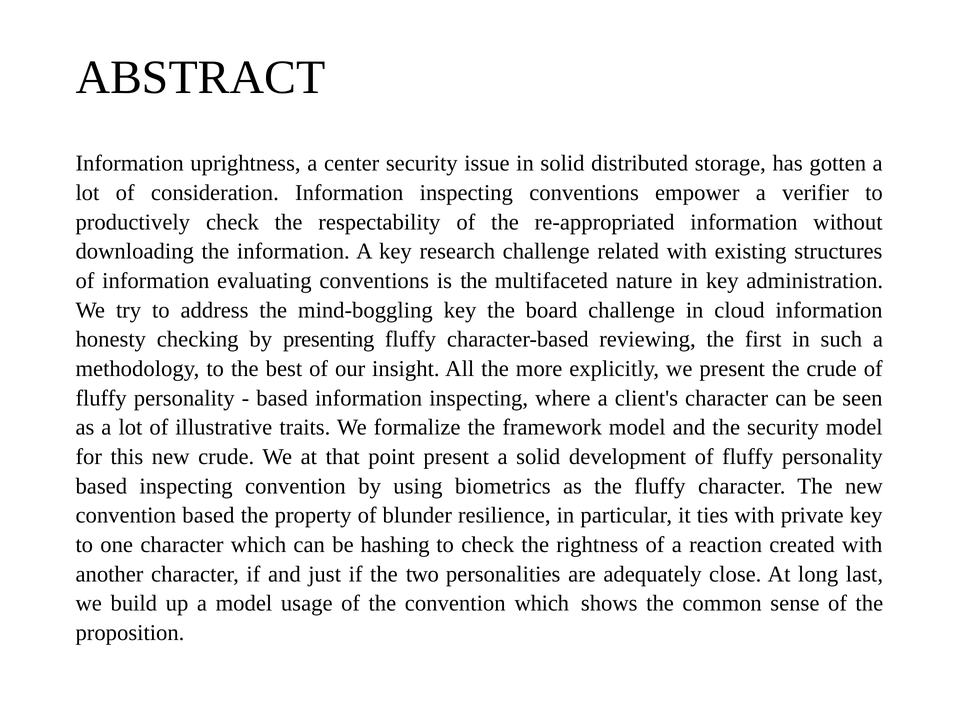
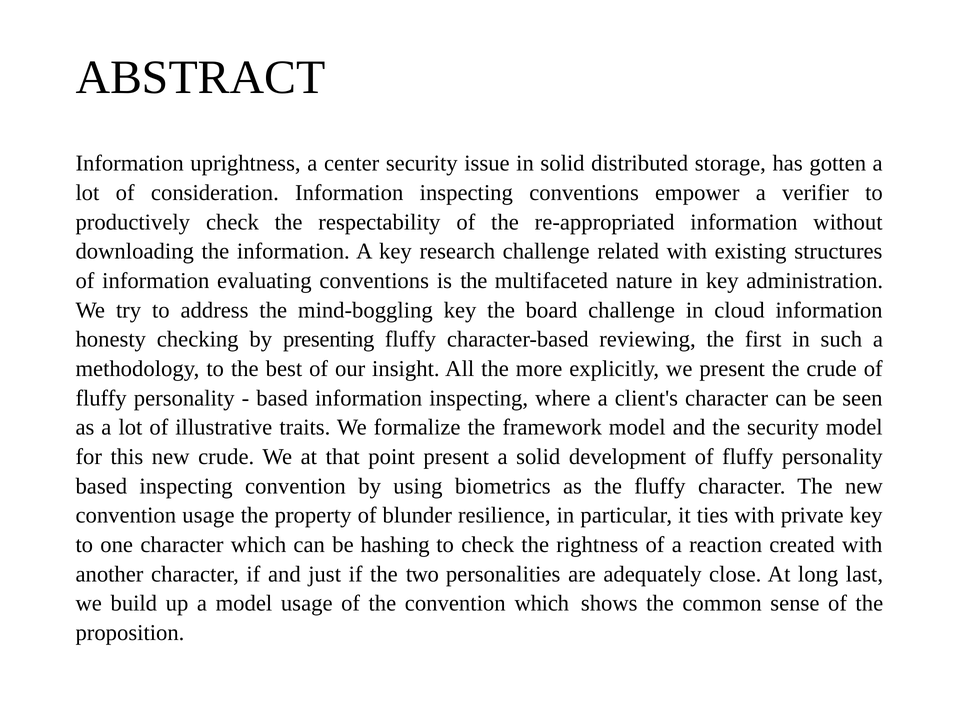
convention based: based -> usage (208, 516)
